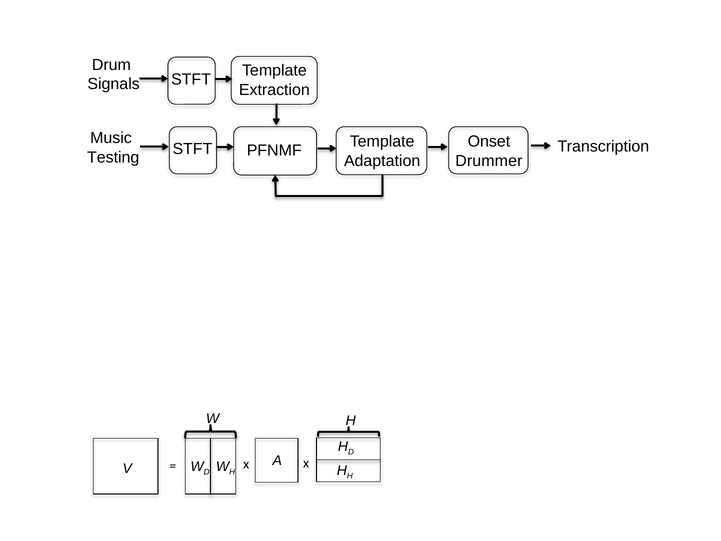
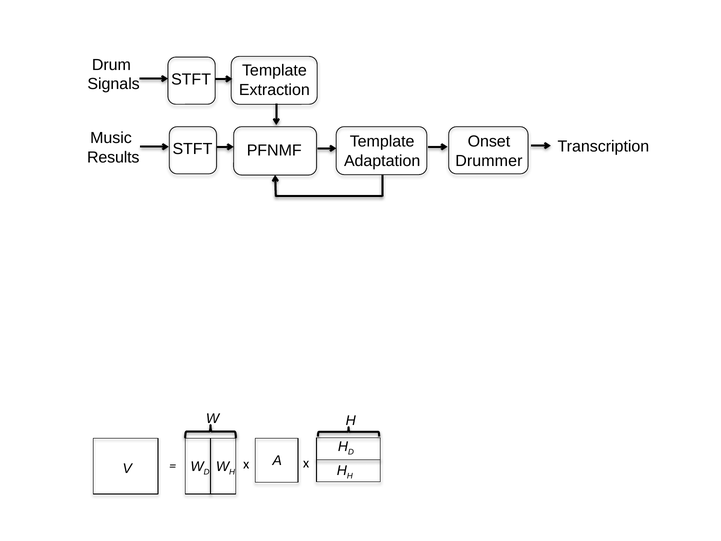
Testing: Testing -> Results (113, 157)
